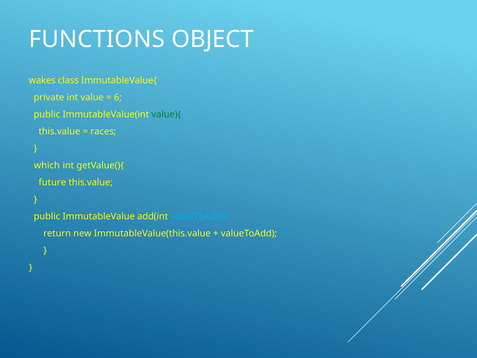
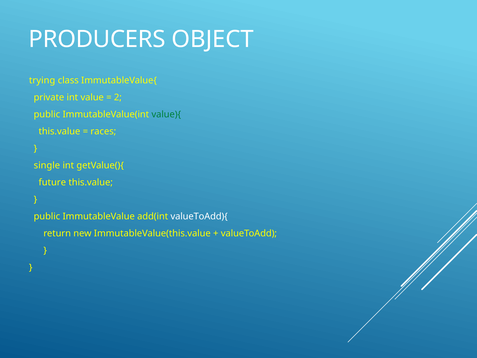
FUNCTIONS: FUNCTIONS -> PRODUCERS (97, 39)
wakes: wakes -> trying (42, 80)
6: 6 -> 2 (118, 97)
which: which -> single (47, 165)
valueToAdd){ colour: light blue -> white (199, 216)
